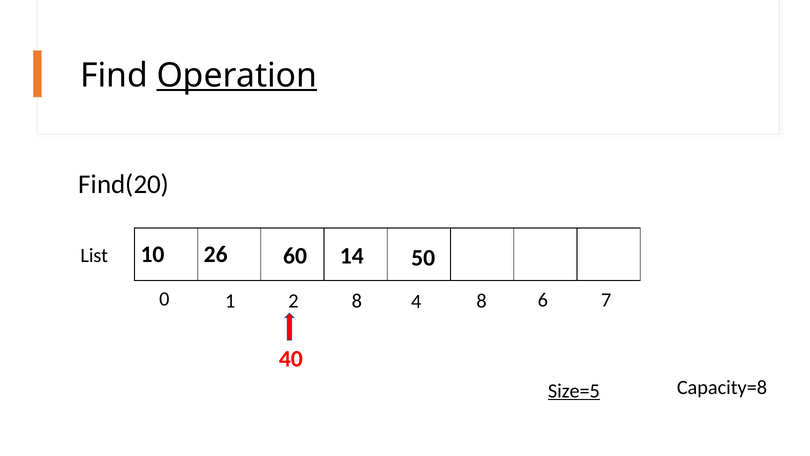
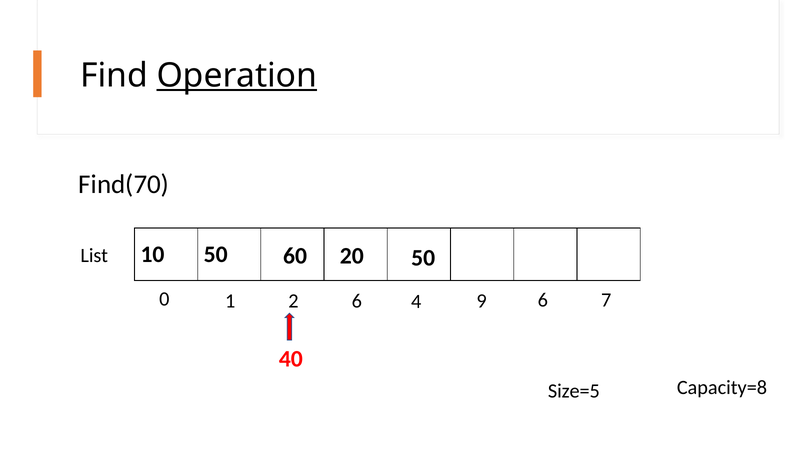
Find(20: Find(20 -> Find(70 (124, 184)
10 26: 26 -> 50 (216, 254)
14: 14 -> 20 (352, 256)
2 8: 8 -> 6 (357, 301)
4 8: 8 -> 9 (482, 301)
Size=5 underline: present -> none (574, 391)
